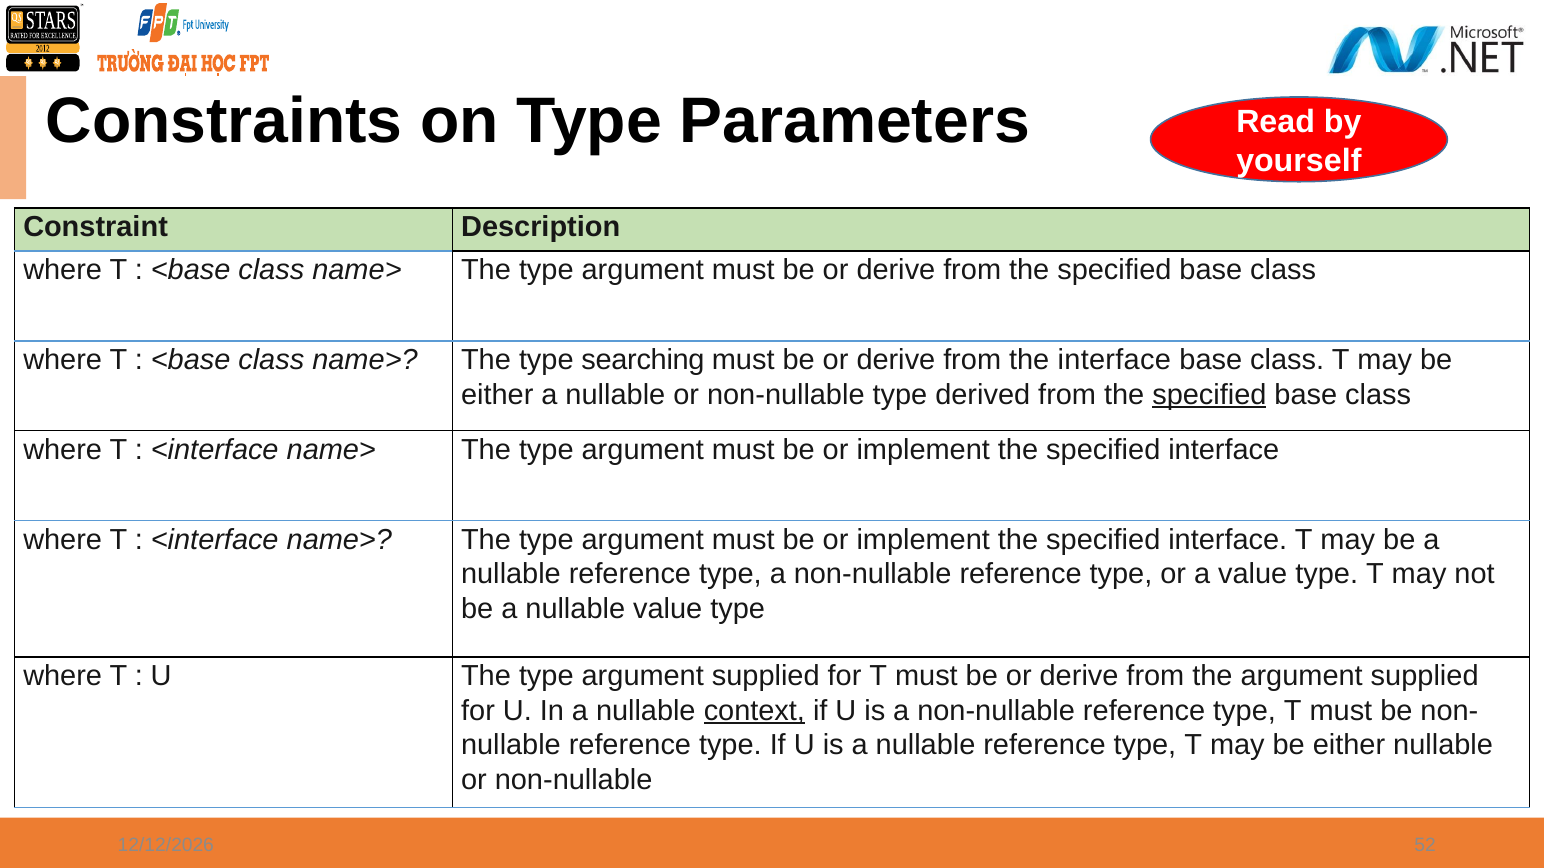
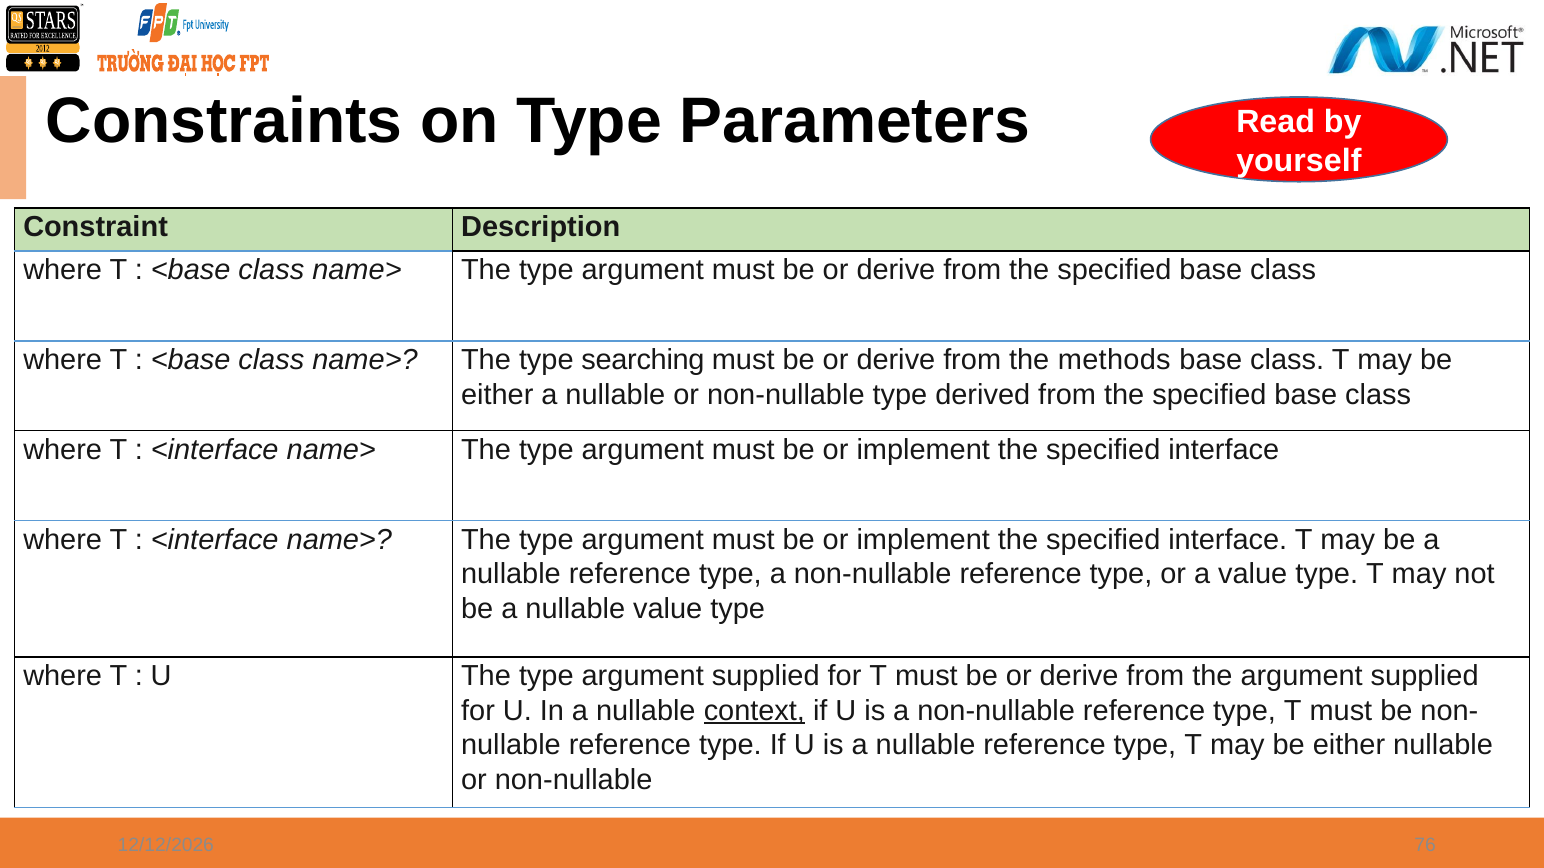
the interface: interface -> methods (1114, 360)
specified underline: present -> none (1209, 395)
52: 52 -> 76 (1425, 845)
